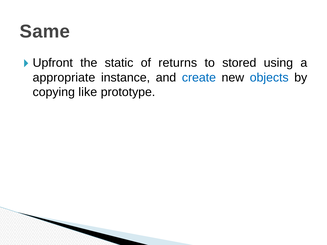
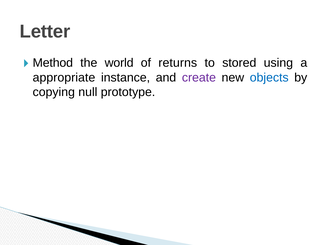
Same: Same -> Letter (45, 32)
Upfront: Upfront -> Method (53, 63)
static: static -> world (119, 63)
create colour: blue -> purple (199, 78)
like: like -> null (88, 92)
